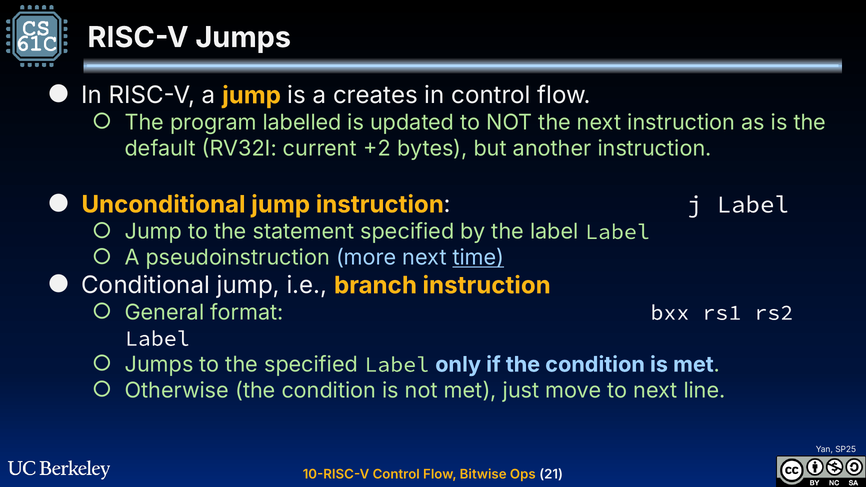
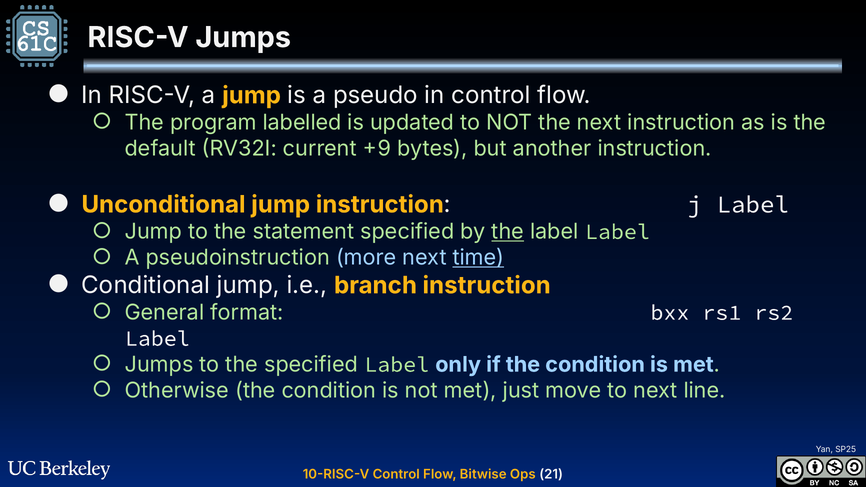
creates: creates -> pseudo (375, 95)
+2: +2 -> +9 (377, 149)
the underline: none -> present (508, 232)
